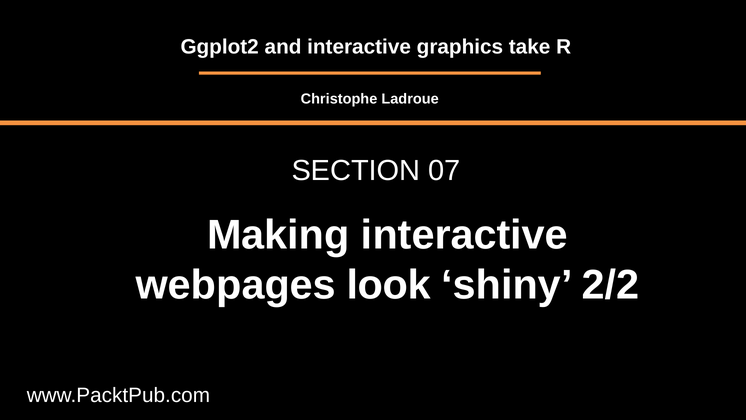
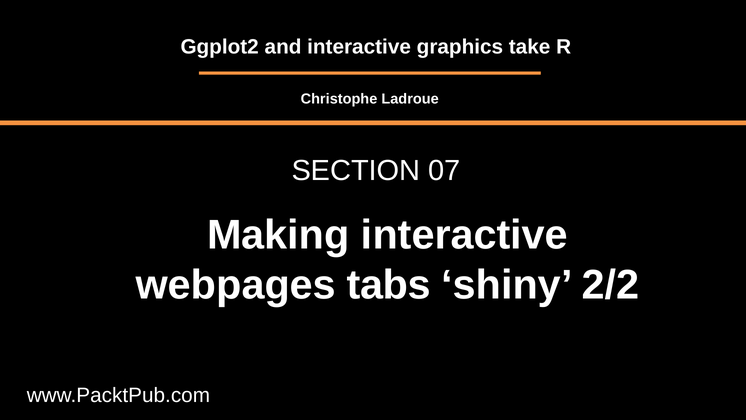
look: look -> tabs (389, 285)
